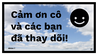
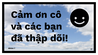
thay: thay -> thập (36, 38)
